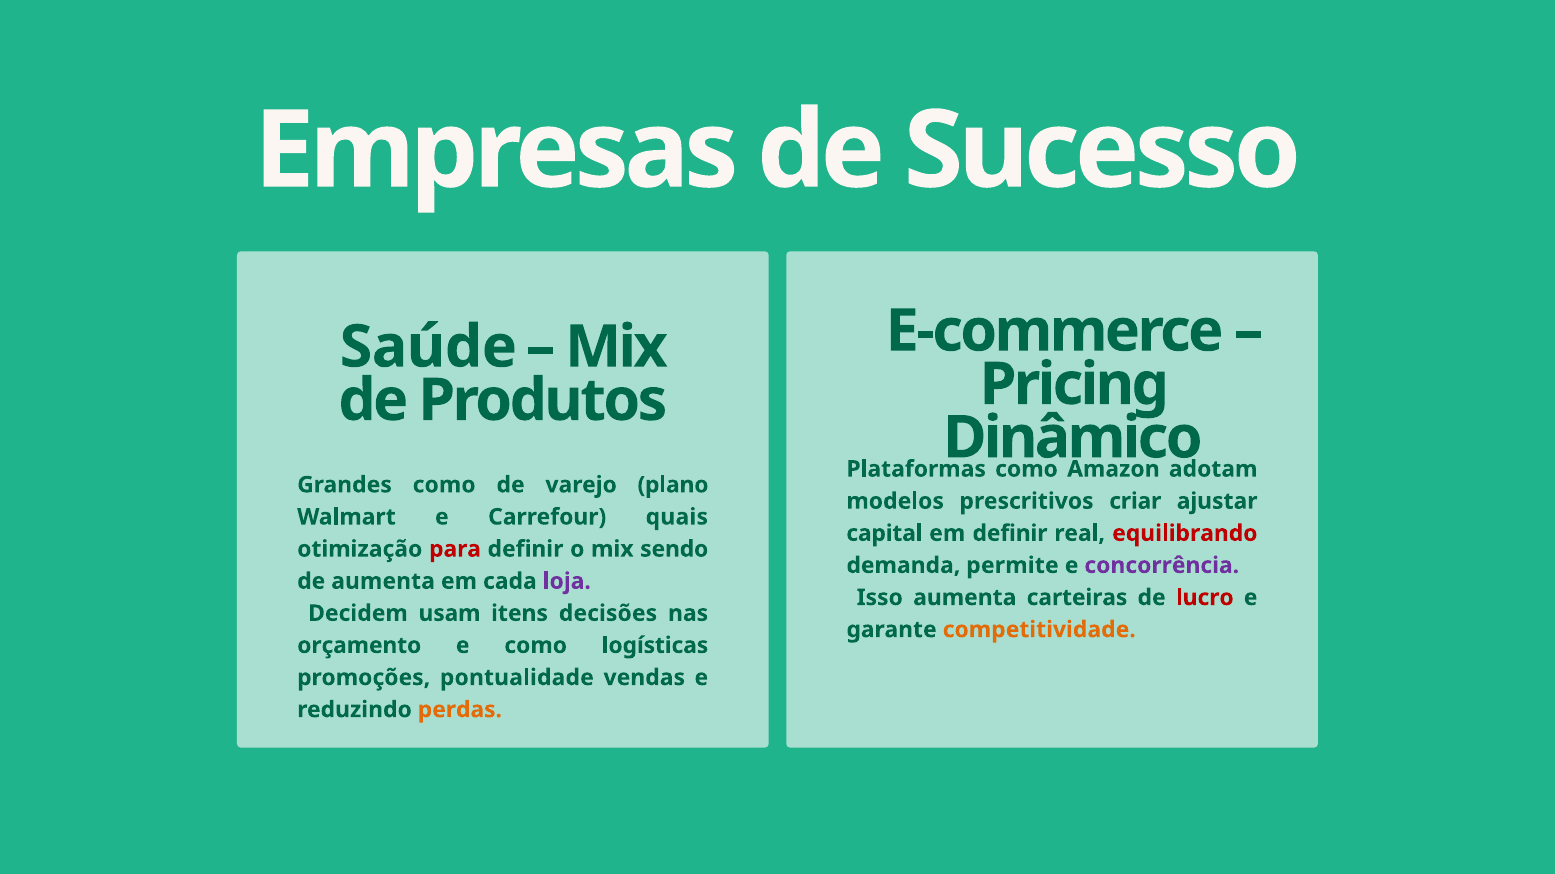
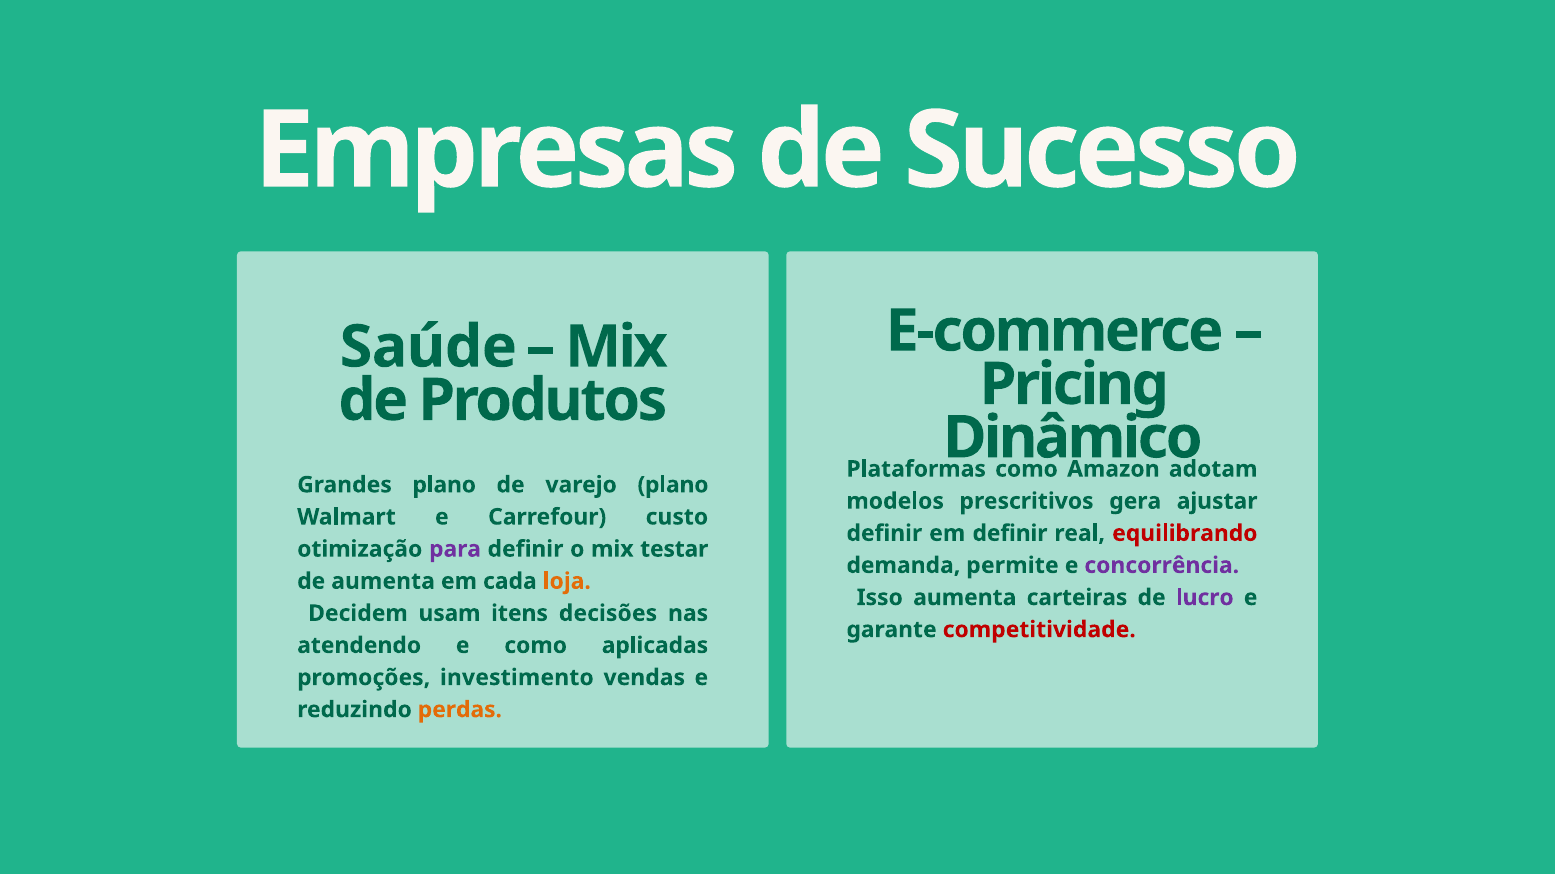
Grandes como: como -> plano (444, 485)
criar: criar -> gera (1135, 502)
quais: quais -> custo (677, 517)
capital: capital -> definir (884, 534)
para colour: red -> purple (455, 549)
sendo: sendo -> testar (674, 549)
loja colour: purple -> orange (567, 582)
lucro colour: red -> purple (1205, 598)
competitividade colour: orange -> red (1039, 630)
orçamento: orçamento -> atendendo (359, 646)
logísticas: logísticas -> aplicadas (655, 646)
pontualidade: pontualidade -> investimento (517, 678)
